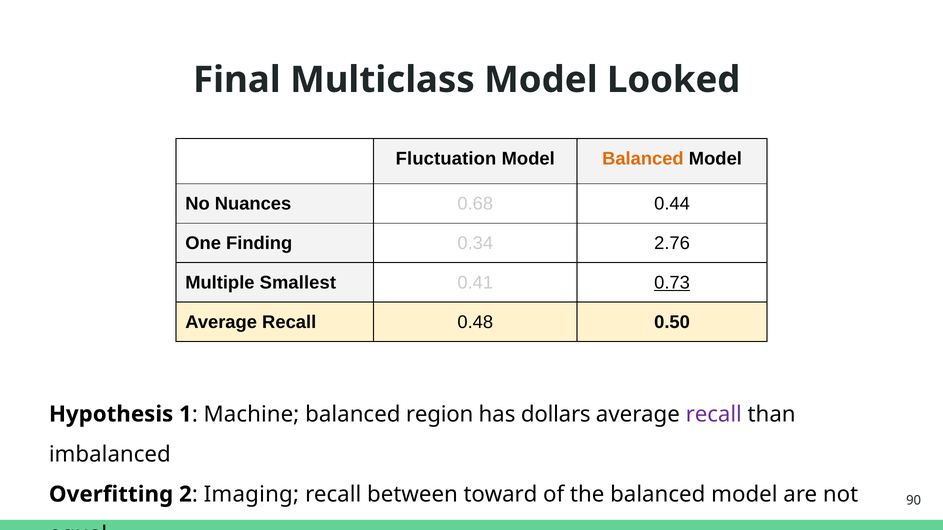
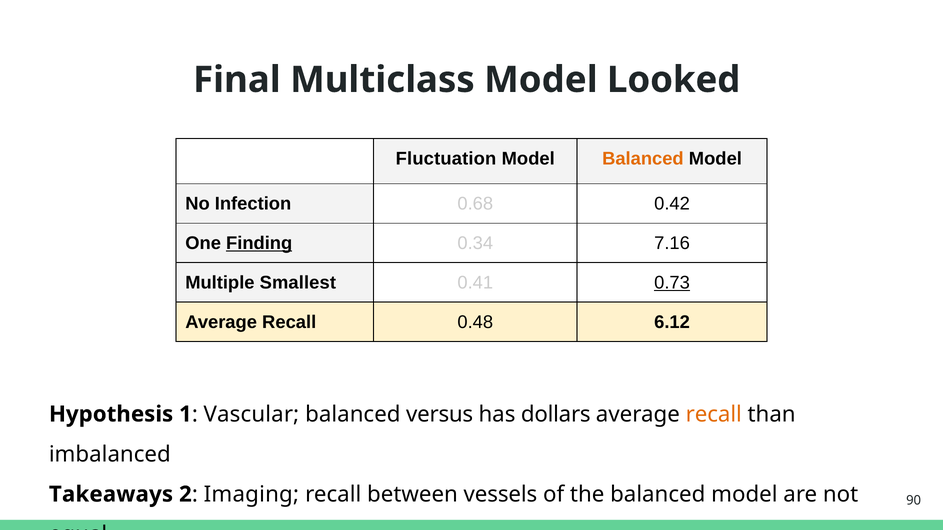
Nuances: Nuances -> Infection (253, 204)
0.44: 0.44 -> 0.42 (672, 204)
Finding underline: none -> present (259, 243)
2.76: 2.76 -> 7.16 (672, 243)
0.50: 0.50 -> 6.12 (672, 322)
Machine: Machine -> Vascular (251, 415)
region: region -> versus (440, 415)
recall colour: purple -> orange (714, 415)
Overfitting: Overfitting -> Takeaways (111, 495)
toward: toward -> vessels (500, 495)
